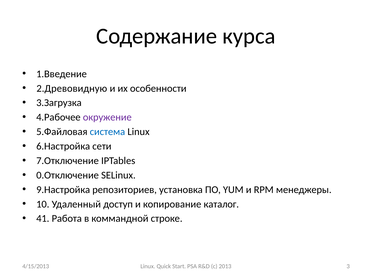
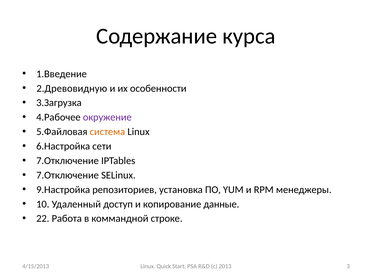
система colour: blue -> orange (107, 132)
0.Отключение: 0.Отключение -> 7.Отключение (68, 175)
каталог: каталог -> данные (221, 204)
41: 41 -> 22 (43, 219)
